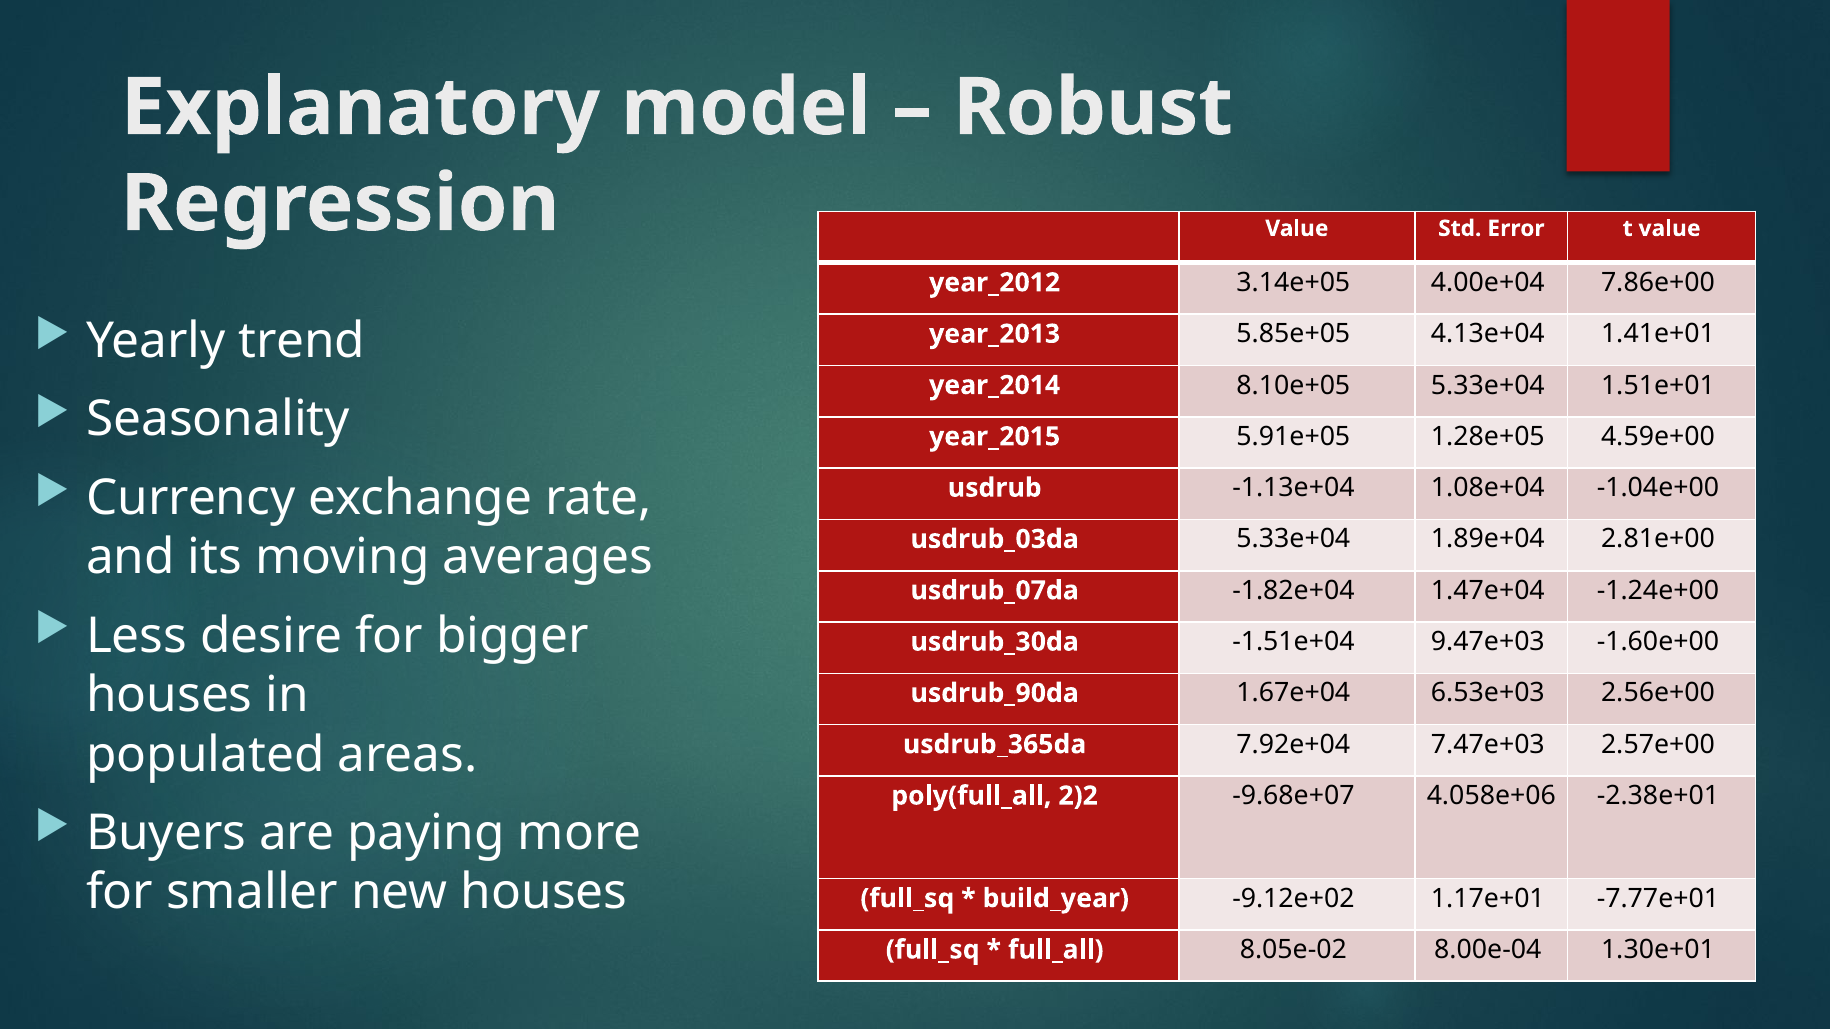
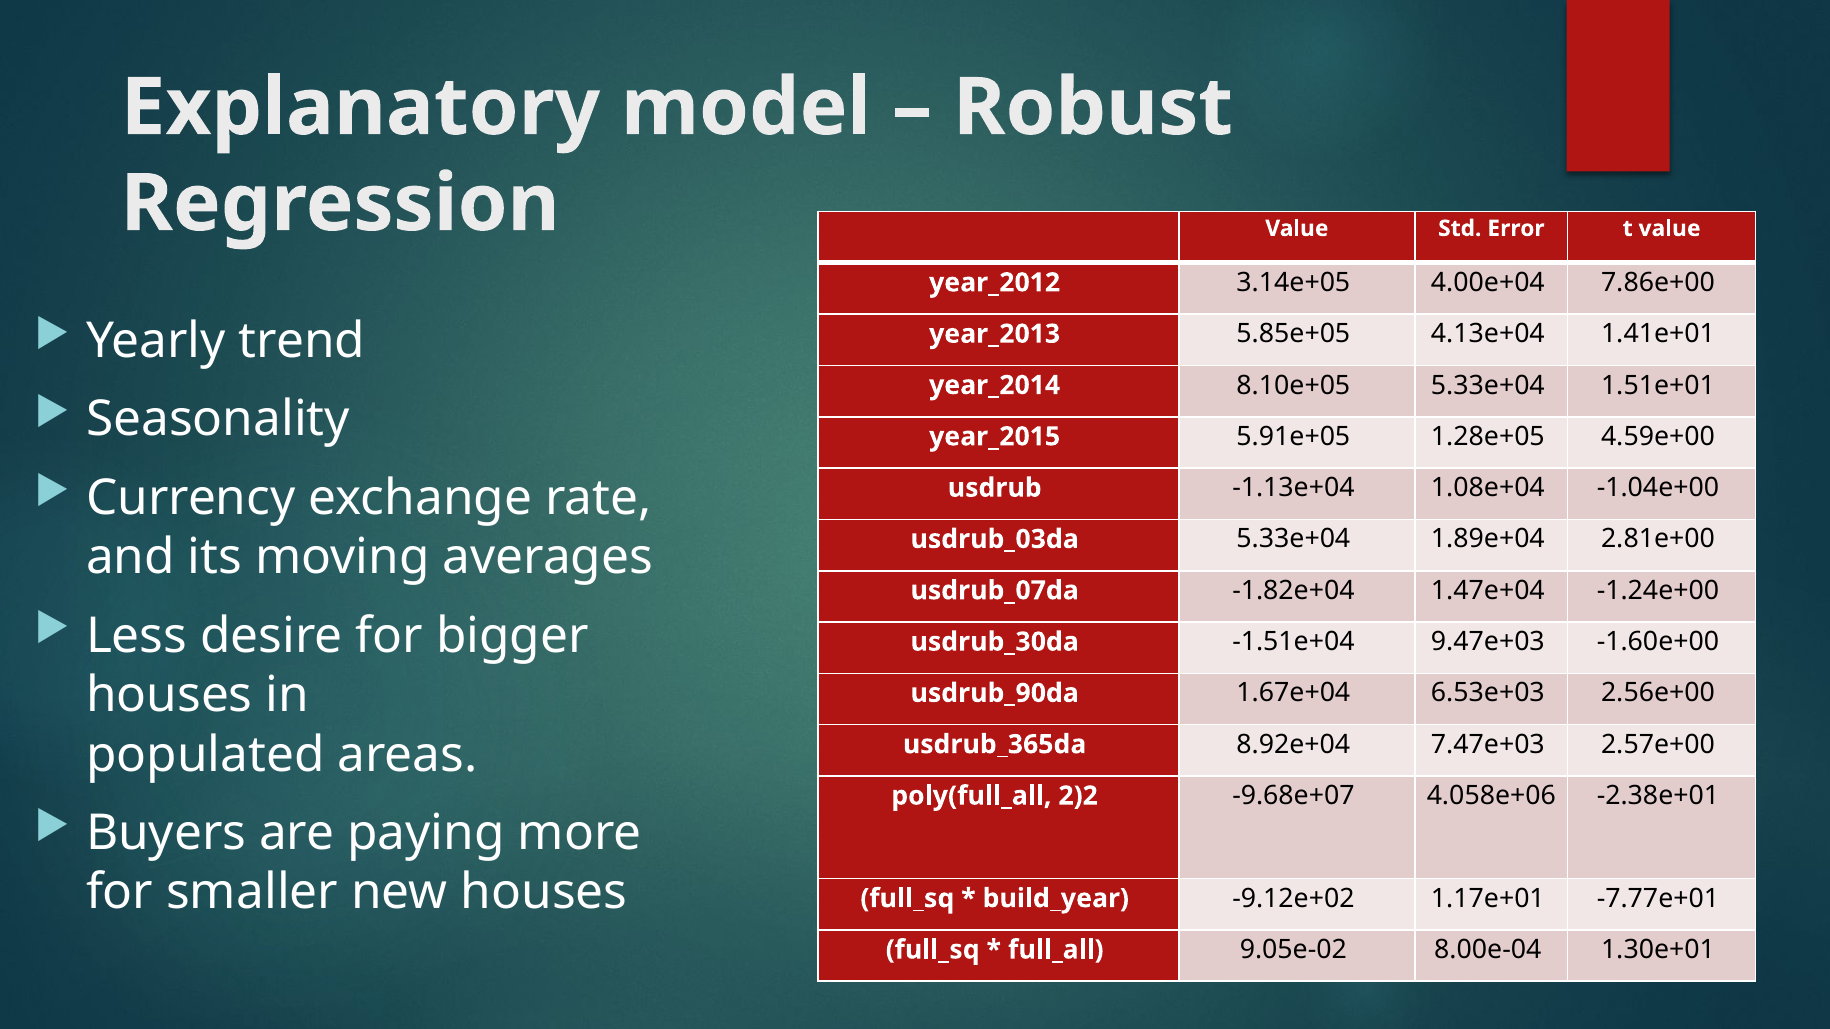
7.92e+04: 7.92e+04 -> 8.92e+04 (1293, 745)
8.05e-02: 8.05e-02 -> 9.05e-02 (1293, 950)
